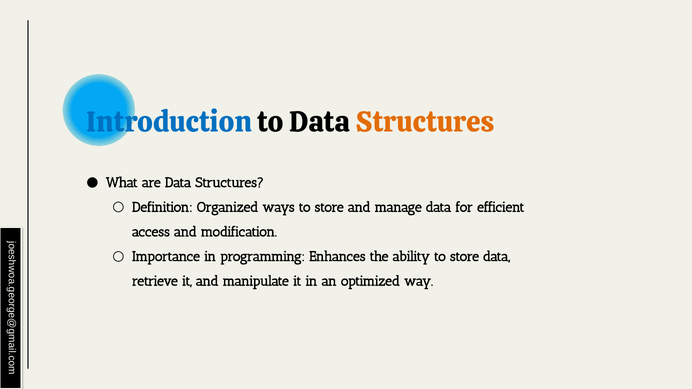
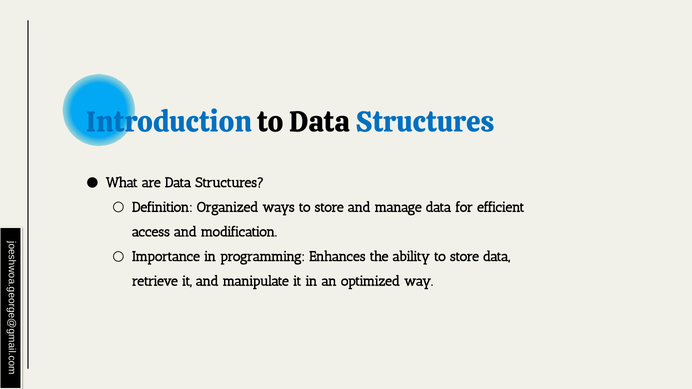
Structures colour: orange -> blue (425, 123)
